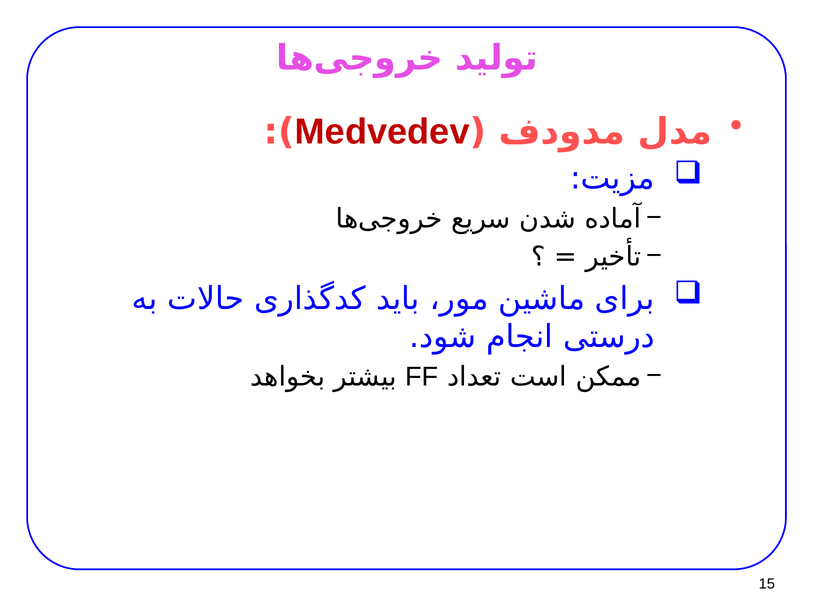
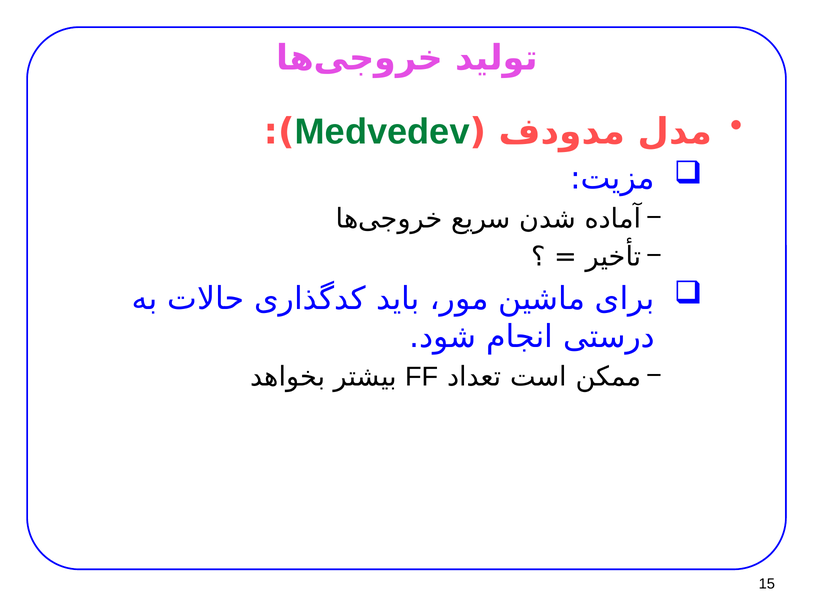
Medvedev colour: red -> green (382, 132)
